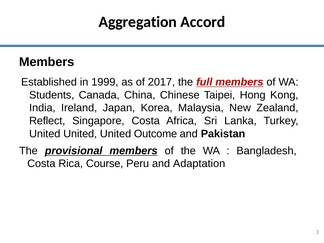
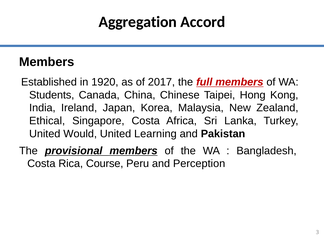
1999: 1999 -> 1920 (105, 82)
Reflect: Reflect -> Ethical (47, 121)
United: United -> Would (80, 134)
Outcome: Outcome -> Learning (155, 134)
Adaptation: Adaptation -> Perception (199, 164)
